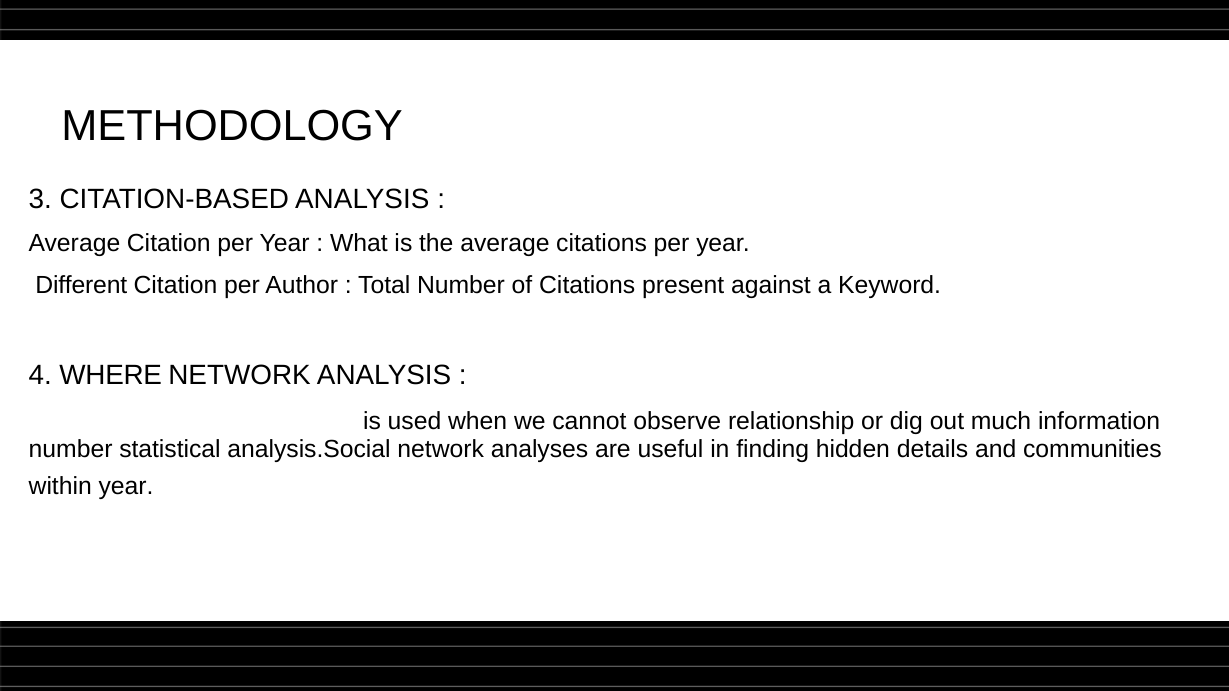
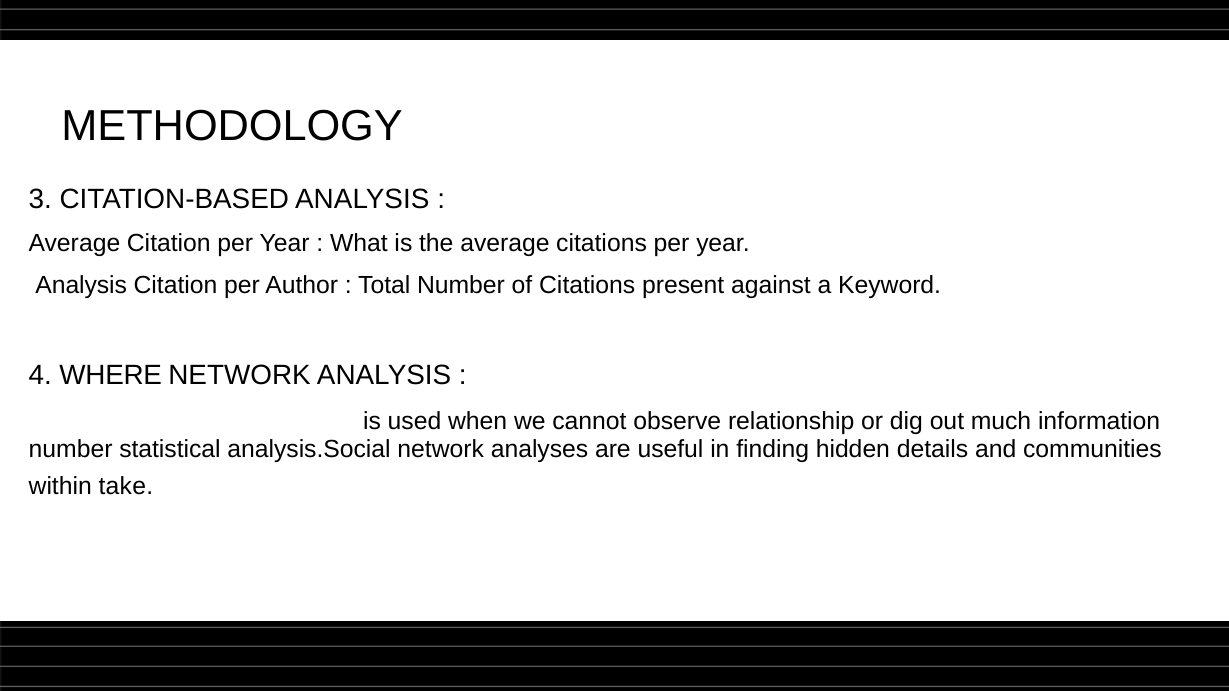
Different: Different -> Analysis (81, 286)
within year: year -> take (126, 487)
